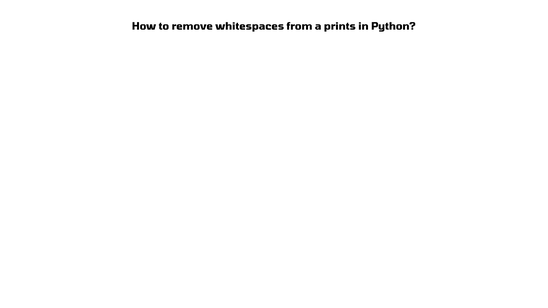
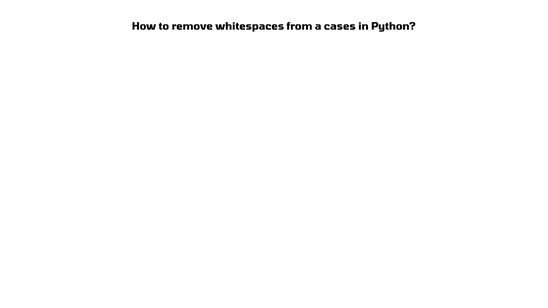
prints: prints -> cases (340, 26)
